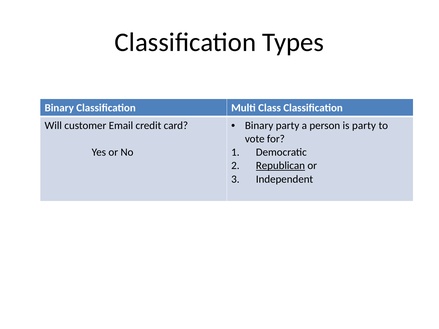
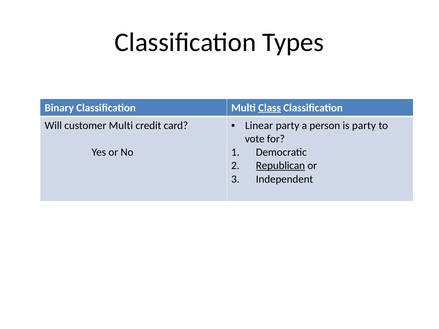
Class underline: none -> present (270, 108)
Binary: Binary -> Linear (259, 126)
customer Email: Email -> Multi (121, 126)
